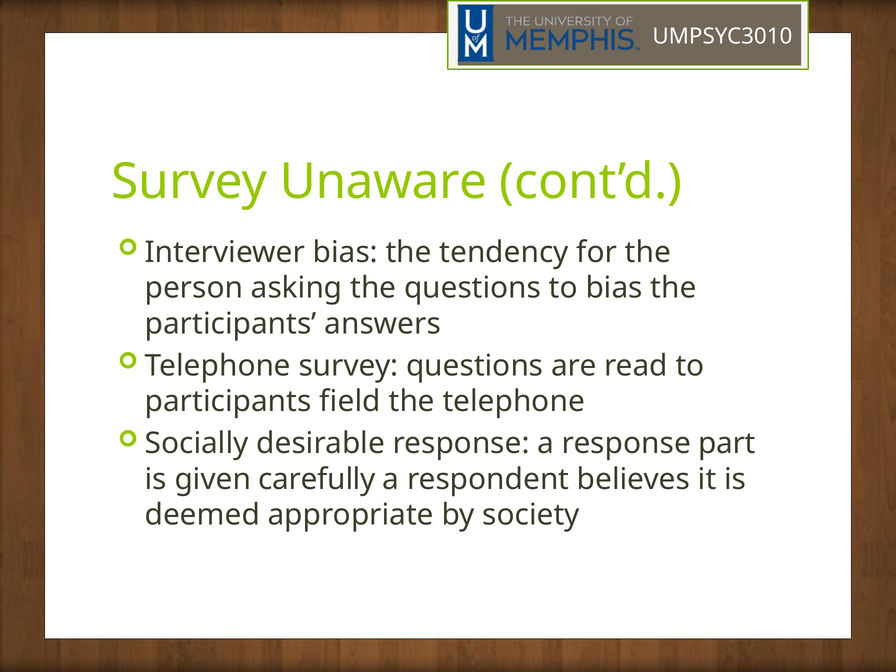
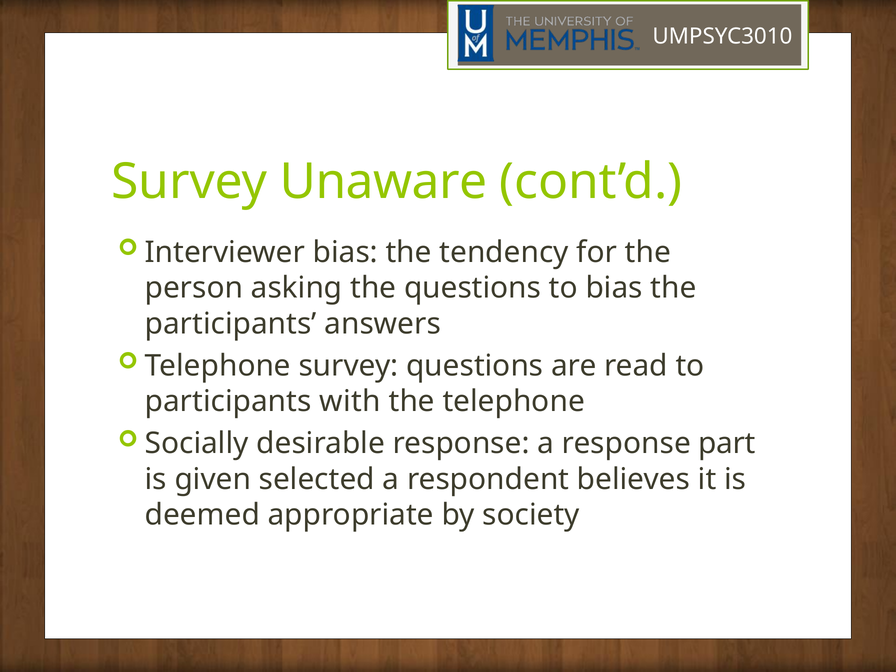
field: field -> with (350, 402)
carefully: carefully -> selected (317, 479)
